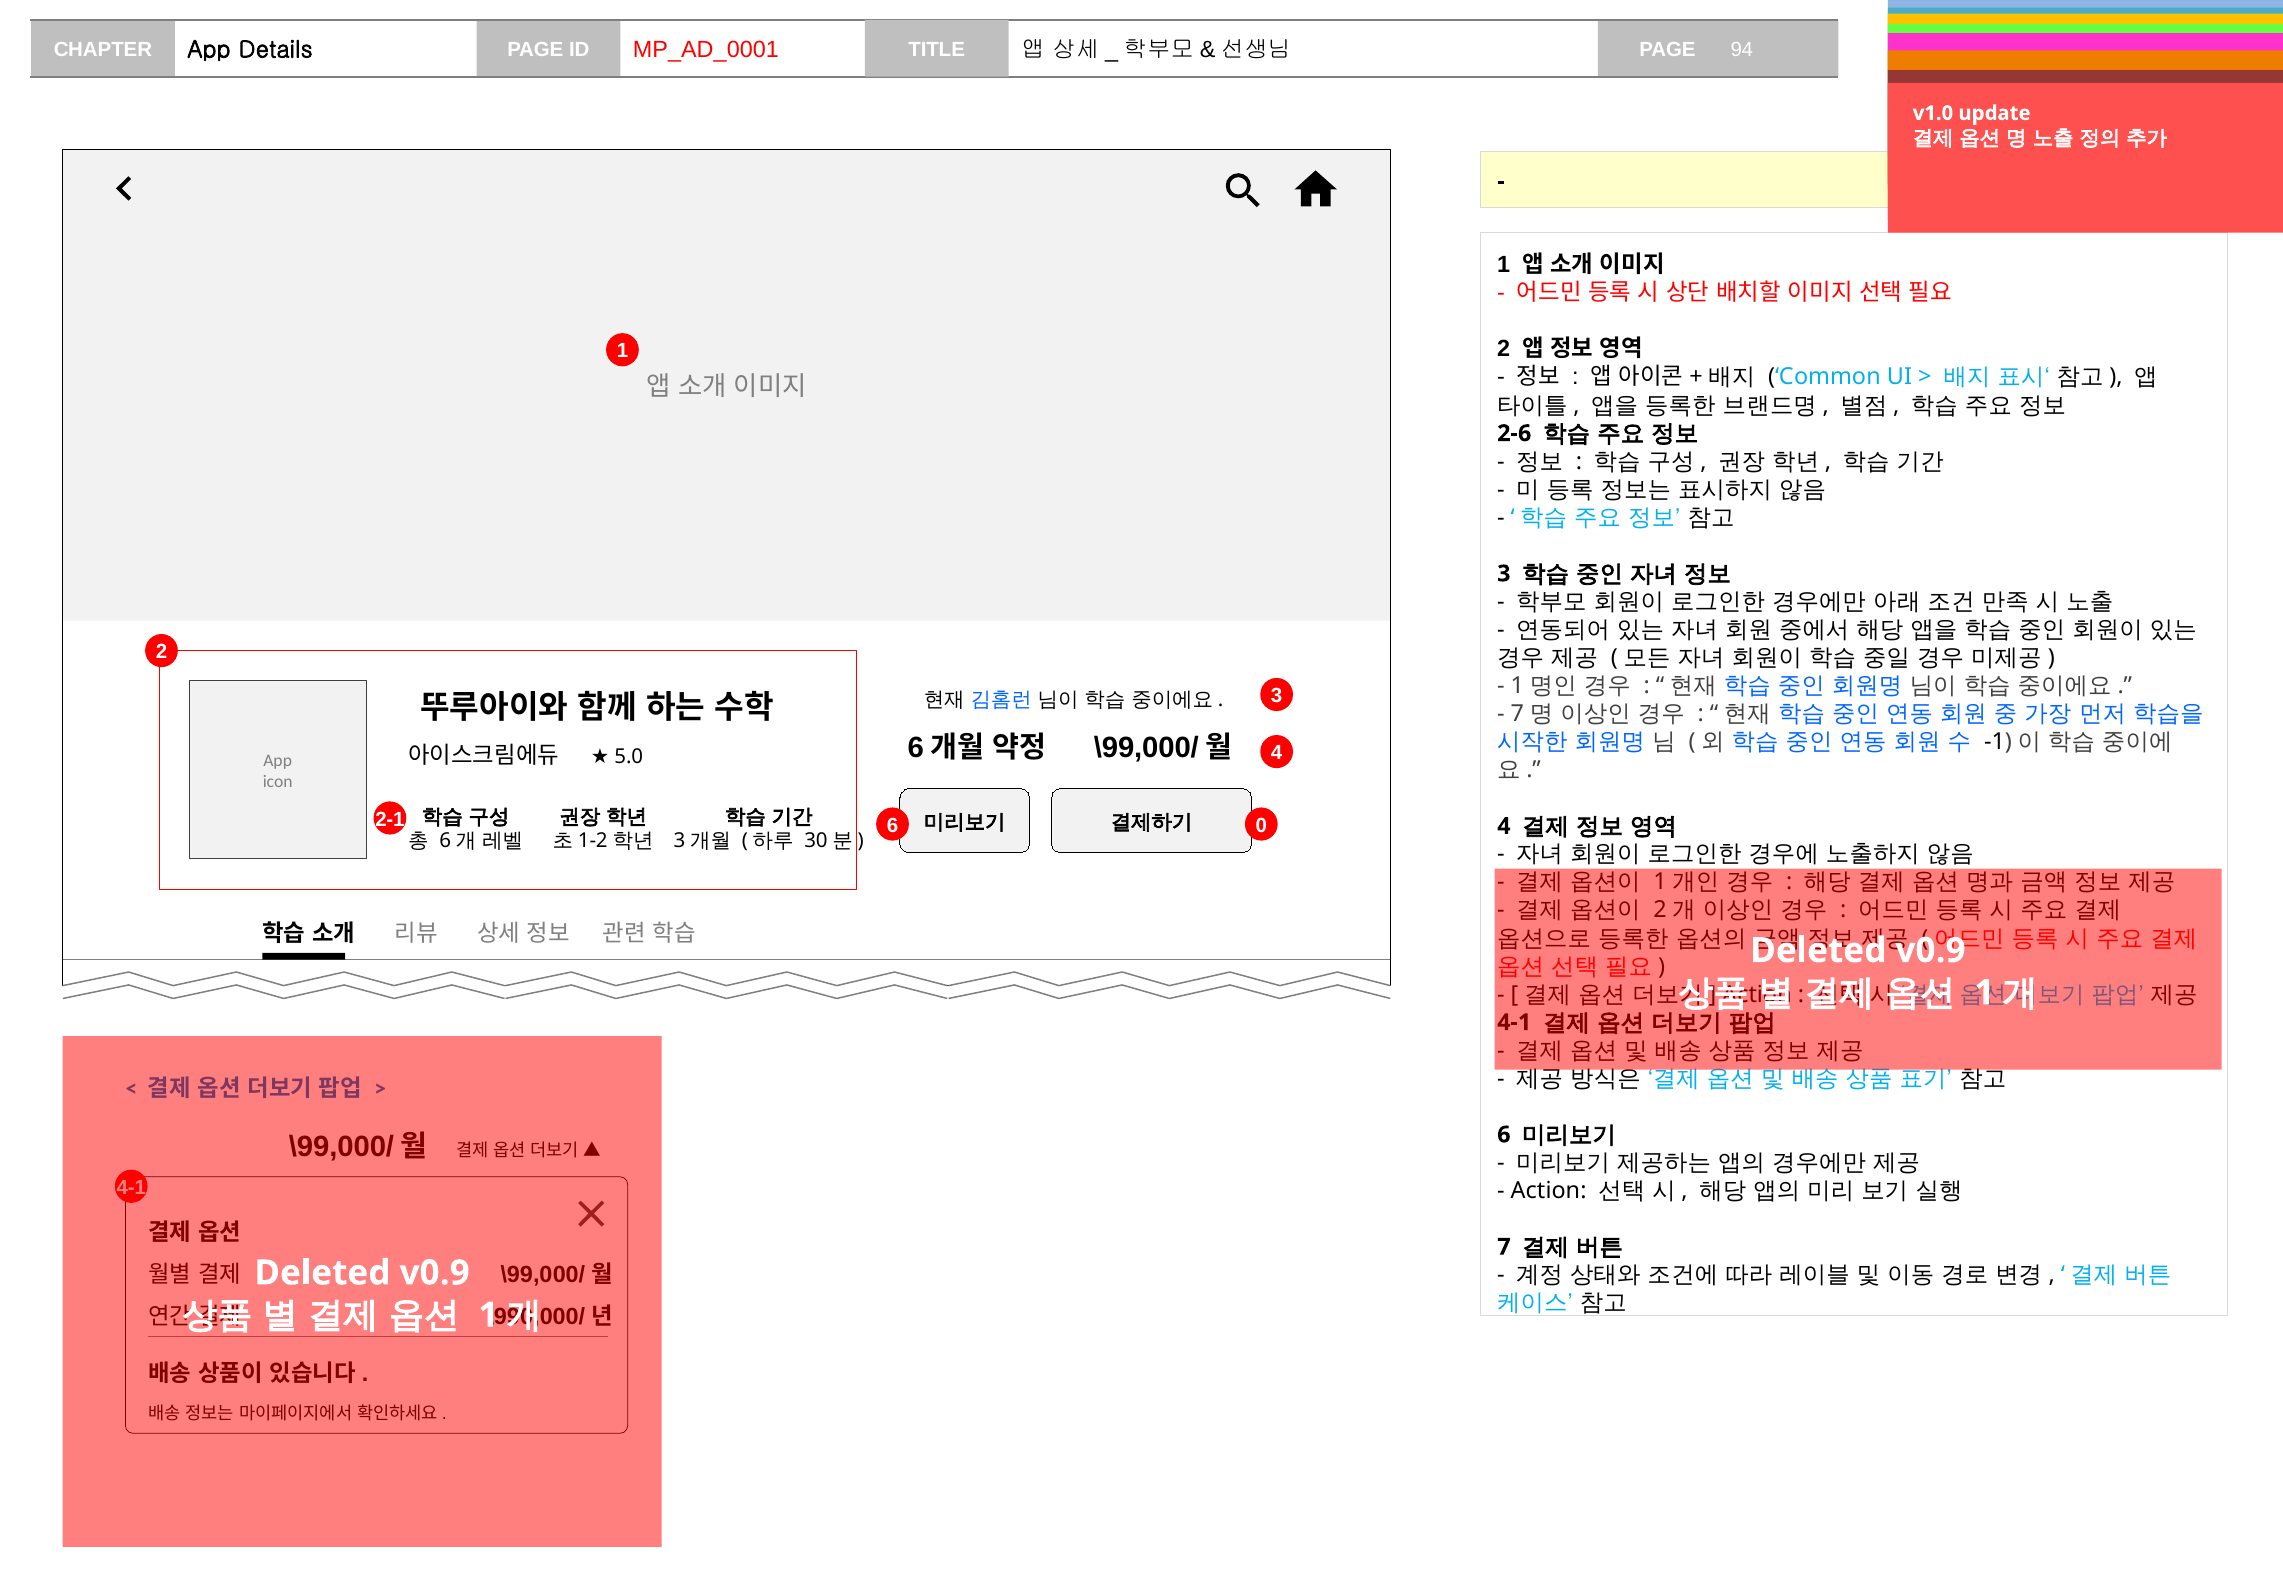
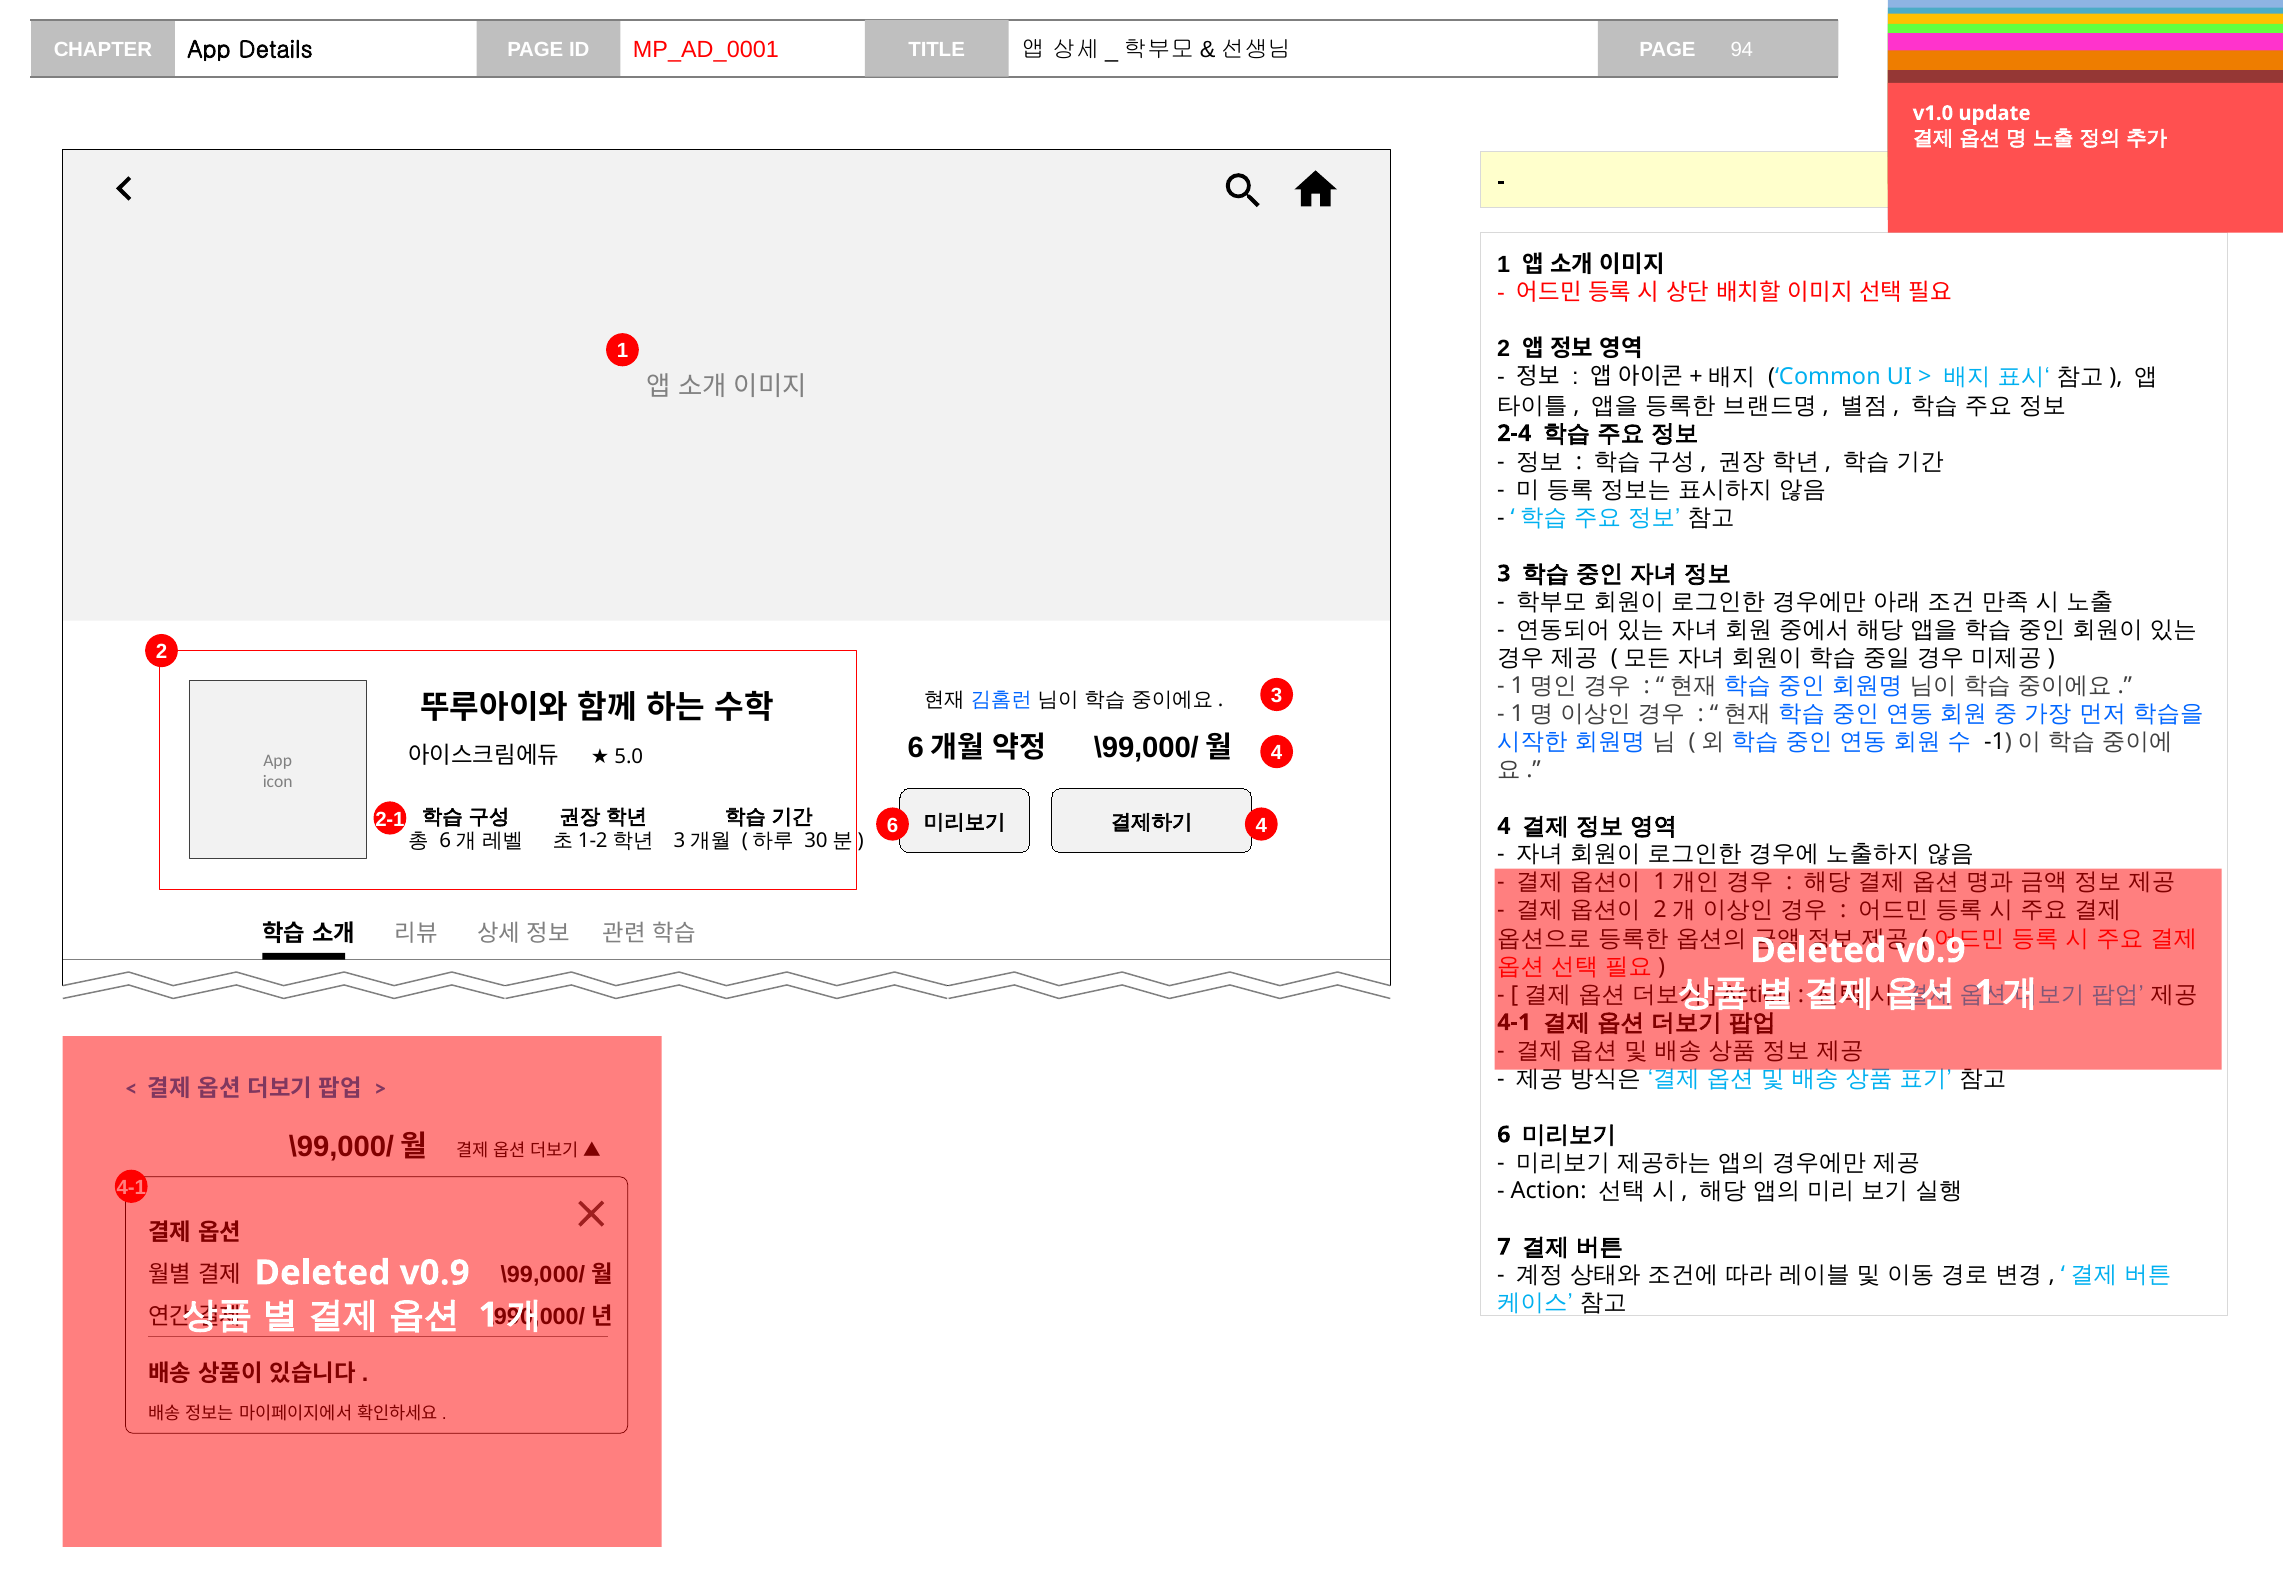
2-6: 2-6 -> 2-4 (1514, 433)
7: 7 -> 1 (1517, 714)
6 0: 0 -> 4 (1261, 825)
